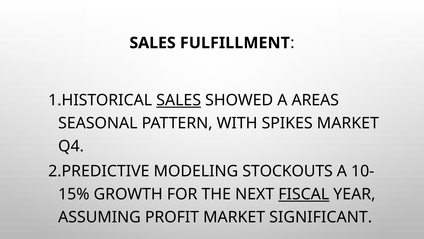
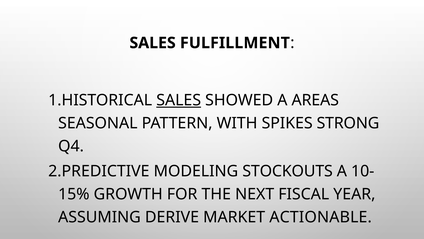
SPIKES MARKET: MARKET -> STRONG (348, 123)
FISCAL underline: present -> none (304, 194)
PROFIT: PROFIT -> DERIVE (172, 217)
SIGNIFICANT: SIGNIFICANT -> ACTIONABLE (321, 217)
